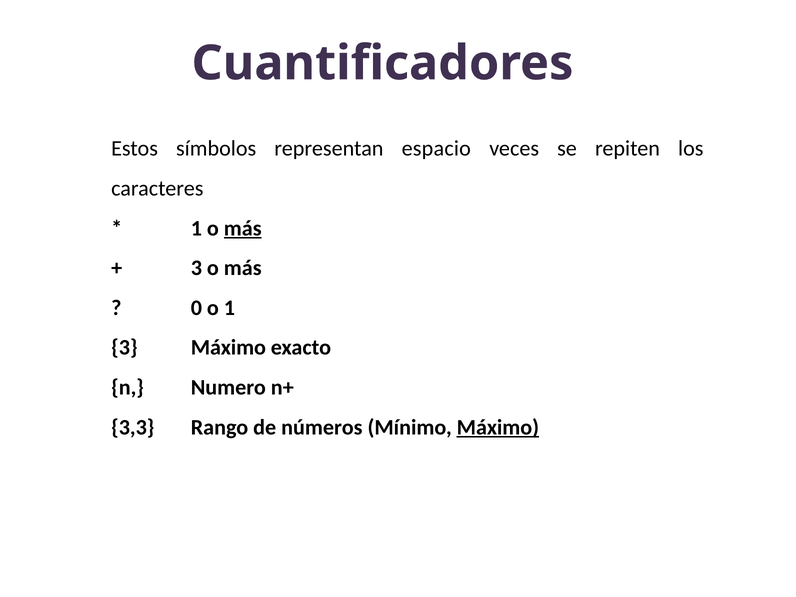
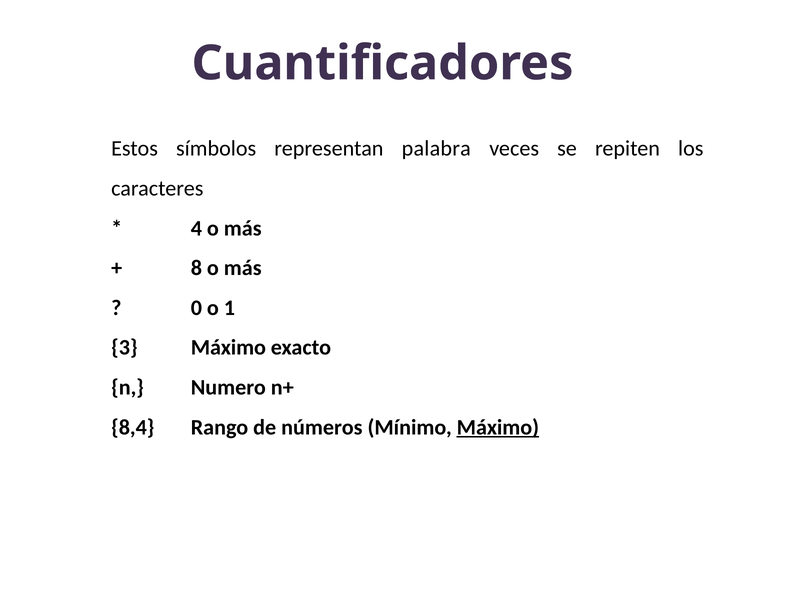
espacio: espacio -> palabra (436, 149)
1: 1 -> 4 (196, 228)
más underline: present -> none (243, 228)
3: 3 -> 8 (196, 268)
3,3: 3,3 -> 8,4 (133, 427)
